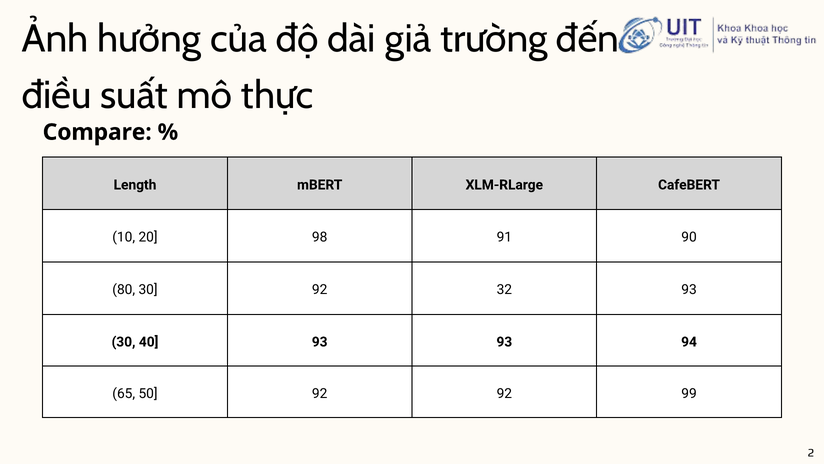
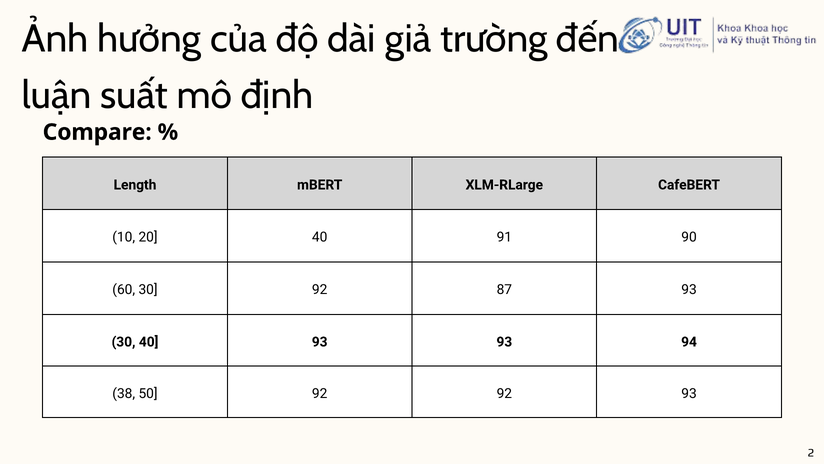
điều: điều -> luận (57, 95)
thực: thực -> định (277, 95)
20 98: 98 -> 40 (320, 237)
80: 80 -> 60 (124, 290)
32: 32 -> 87 (504, 290)
65: 65 -> 38 (124, 393)
92 99: 99 -> 93 (689, 393)
